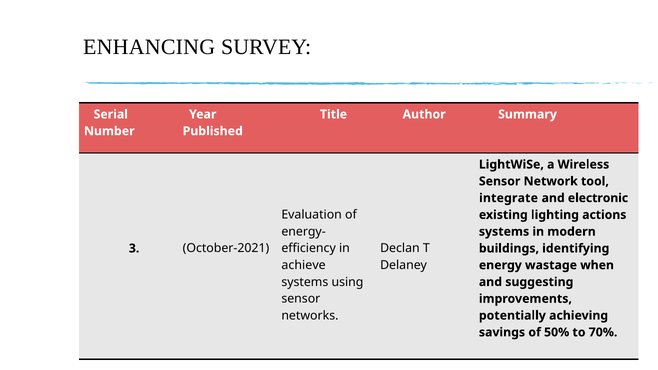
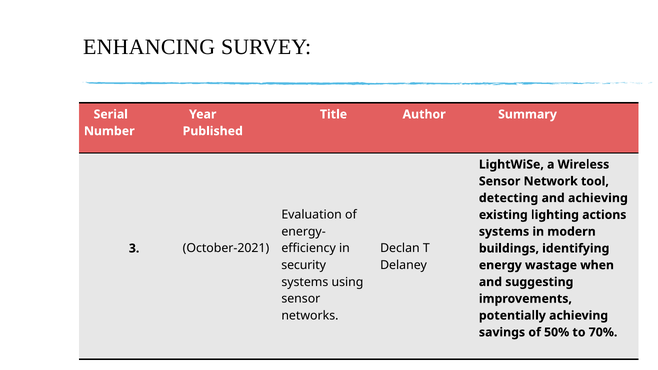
integrate: integrate -> detecting (509, 198)
and electronic: electronic -> achieving (598, 198)
achieve: achieve -> security (304, 265)
